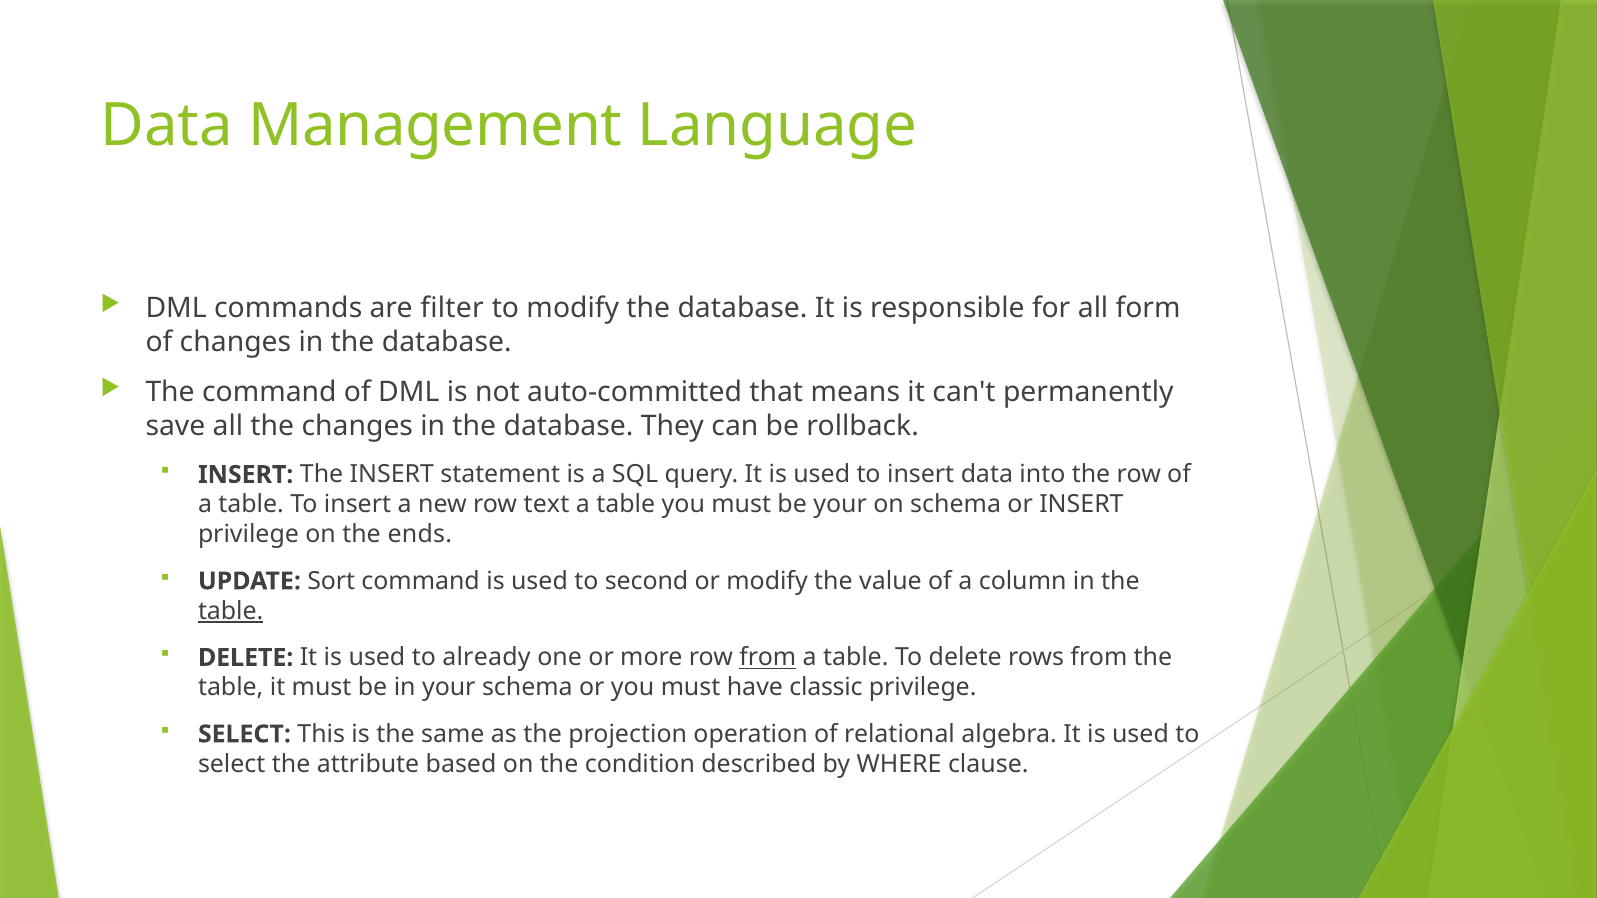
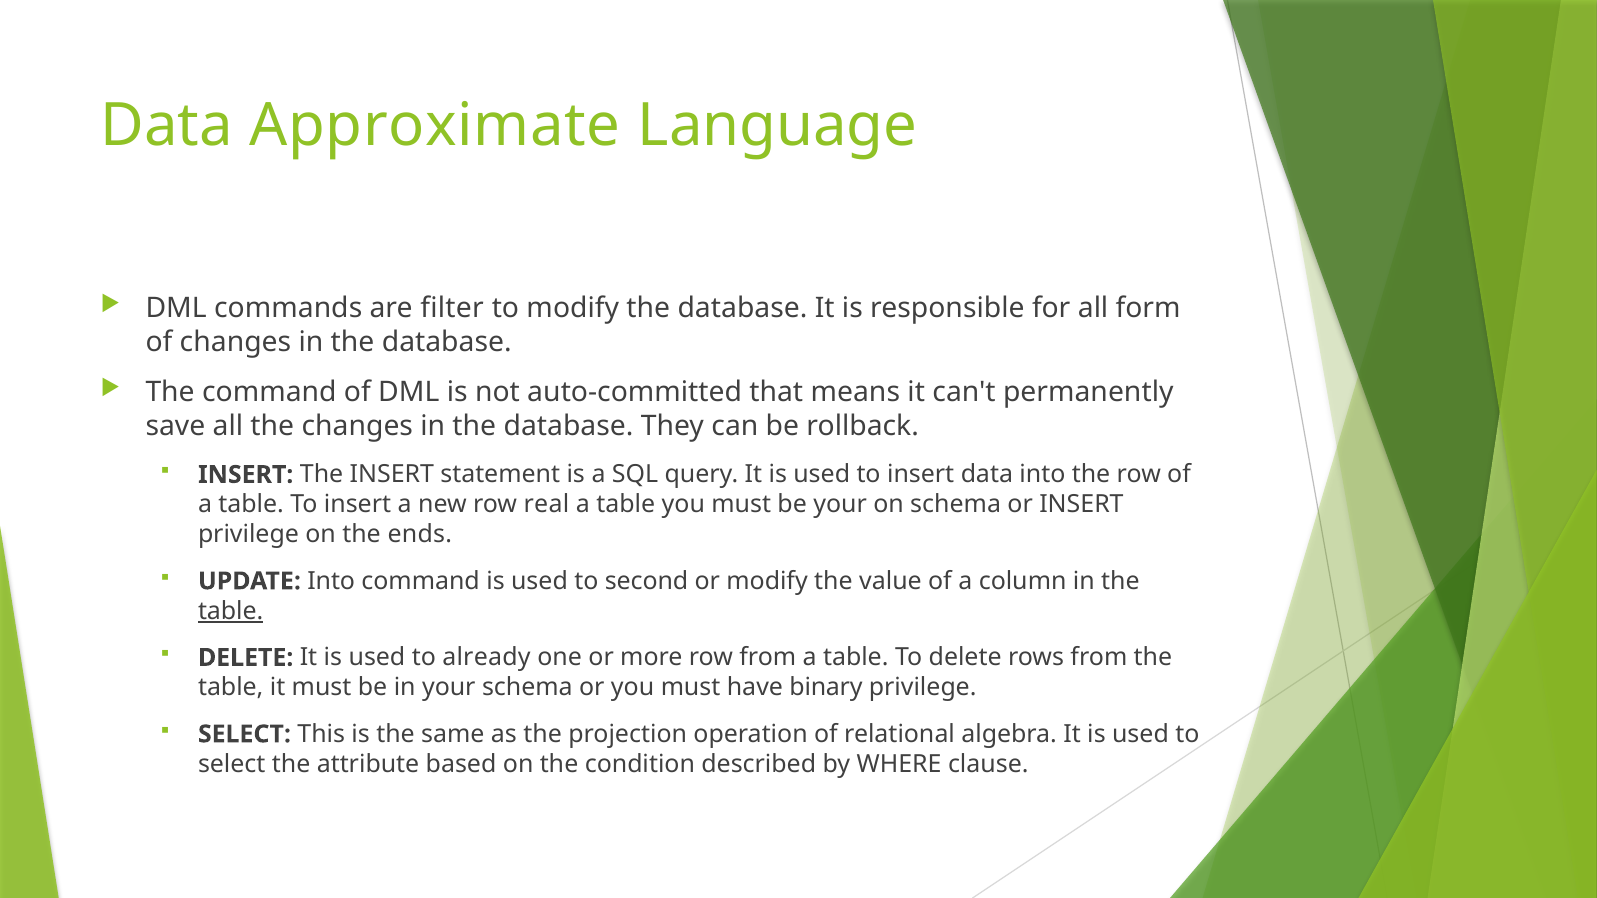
Management: Management -> Approximate (435, 126)
text: text -> real (546, 505)
UPDATE Sort: Sort -> Into (331, 581)
from underline: present -> none (768, 658)
classic: classic -> binary (826, 688)
